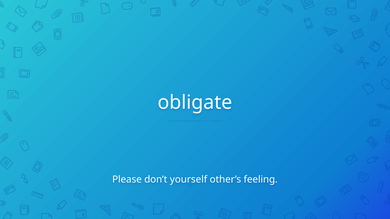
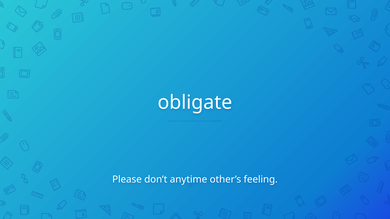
yourself: yourself -> anytime (189, 180)
